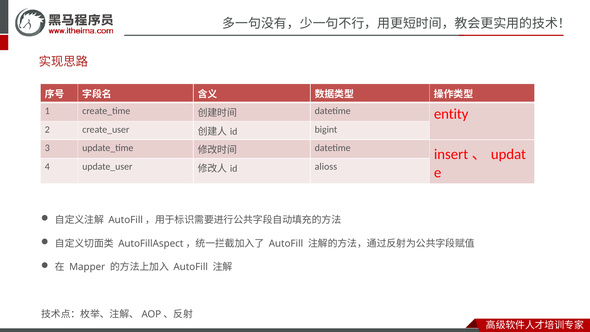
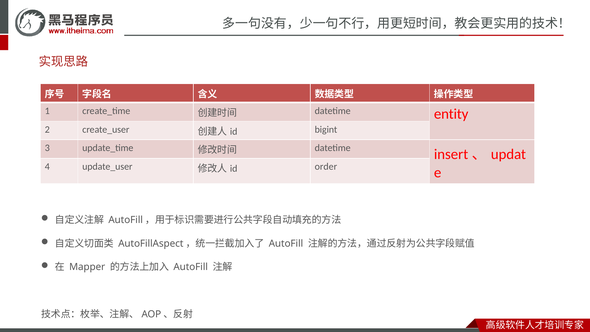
alioss: alioss -> order (326, 167)
